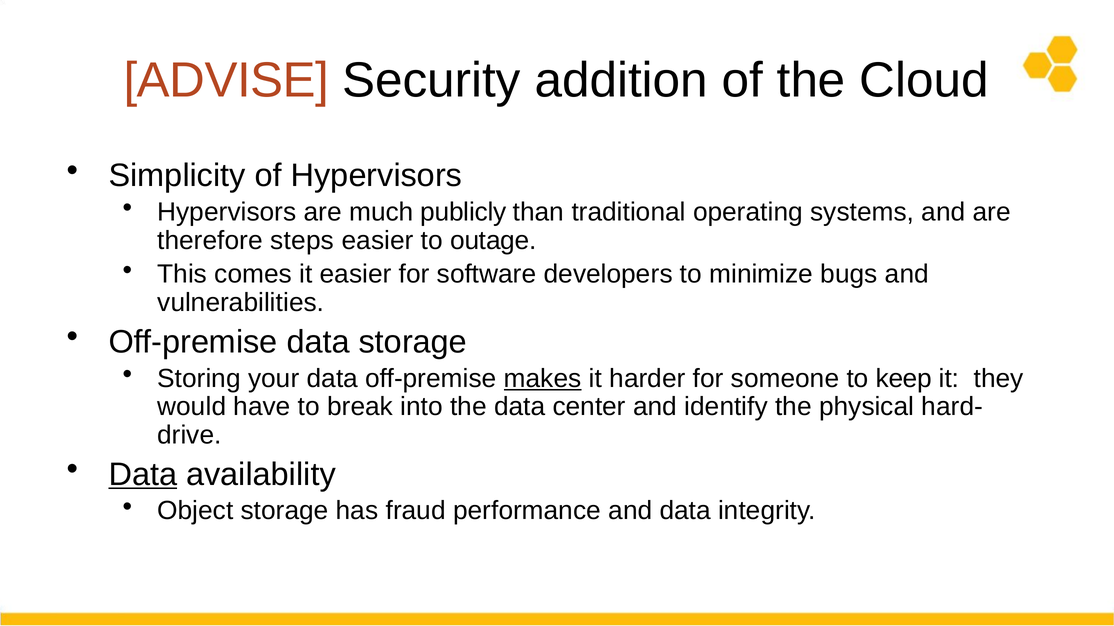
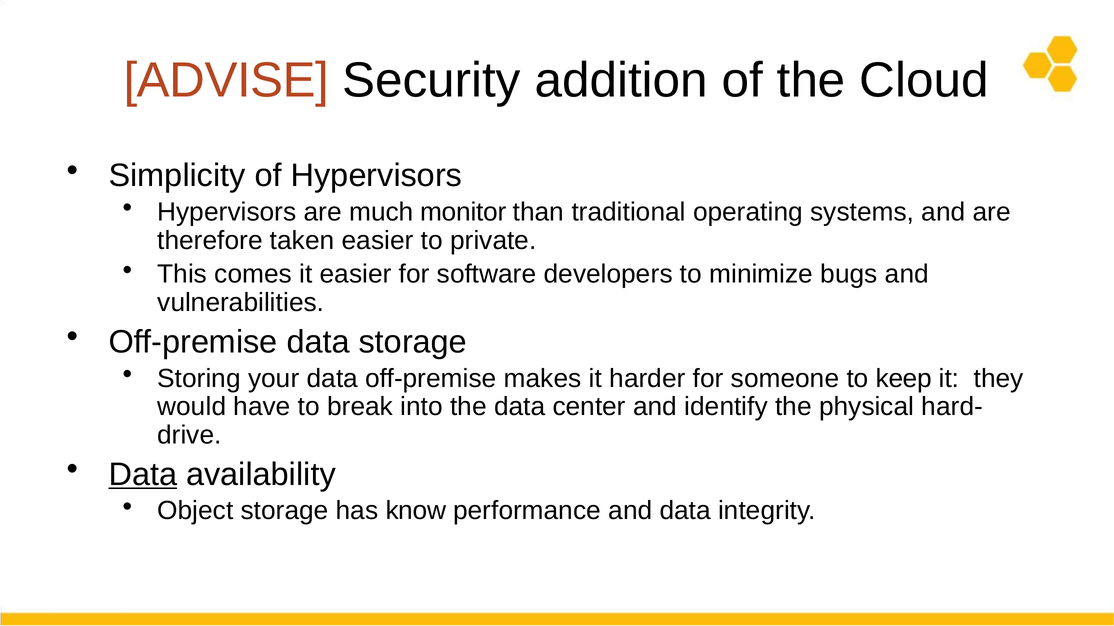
publicly: publicly -> monitor (463, 212)
steps: steps -> taken (302, 241)
outage: outage -> private (493, 241)
makes underline: present -> none (543, 379)
fraud: fraud -> know (416, 511)
